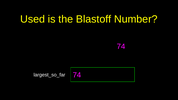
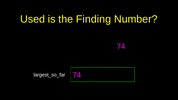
Blastoff: Blastoff -> Finding (94, 19)
